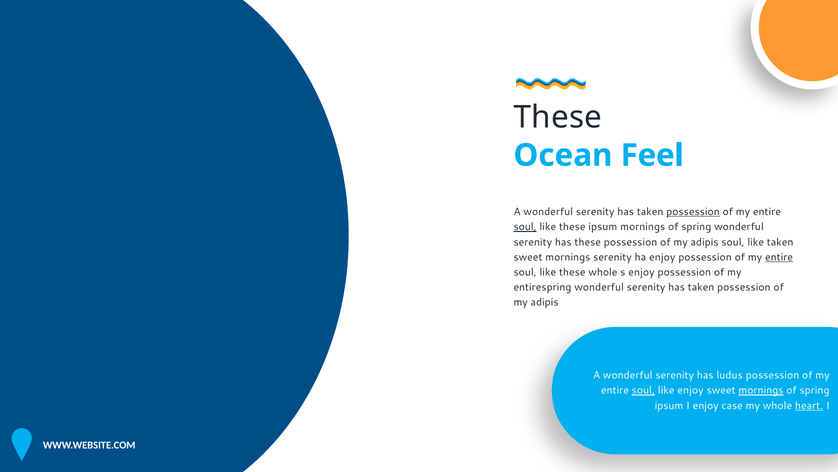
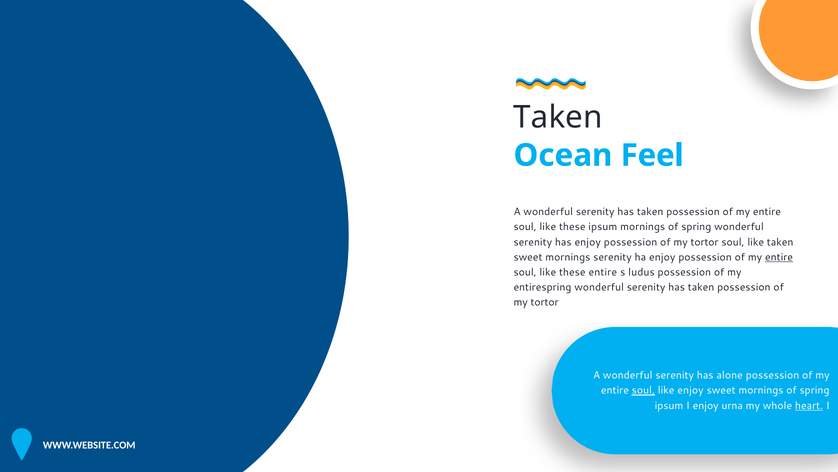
These: These -> Taken (558, 117)
possession underline: present -> none (693, 212)
soul underline: present -> none (525, 227)
has these: these -> enjoy (588, 242)
adipis: adipis -> tortor (705, 242)
these whole: whole -> entire (603, 272)
s enjoy: enjoy -> ludus (641, 272)
adipis: adipis -> tortor (545, 302)
ludus: ludus -> alone (730, 375)
mornings underline: present -> none (761, 390)
case: case -> urna (732, 405)
